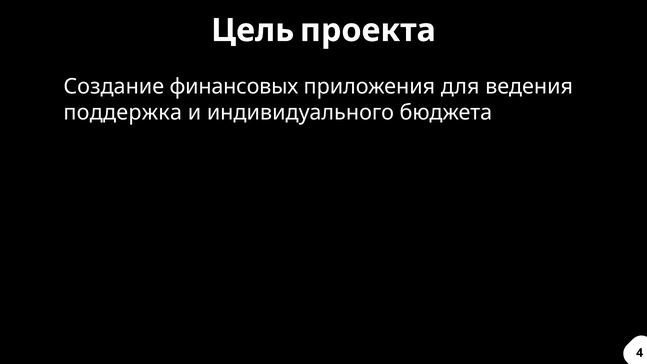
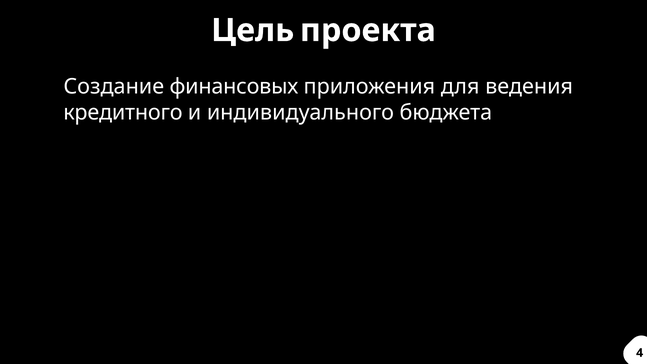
поддержка: поддержка -> кредитного (123, 112)
